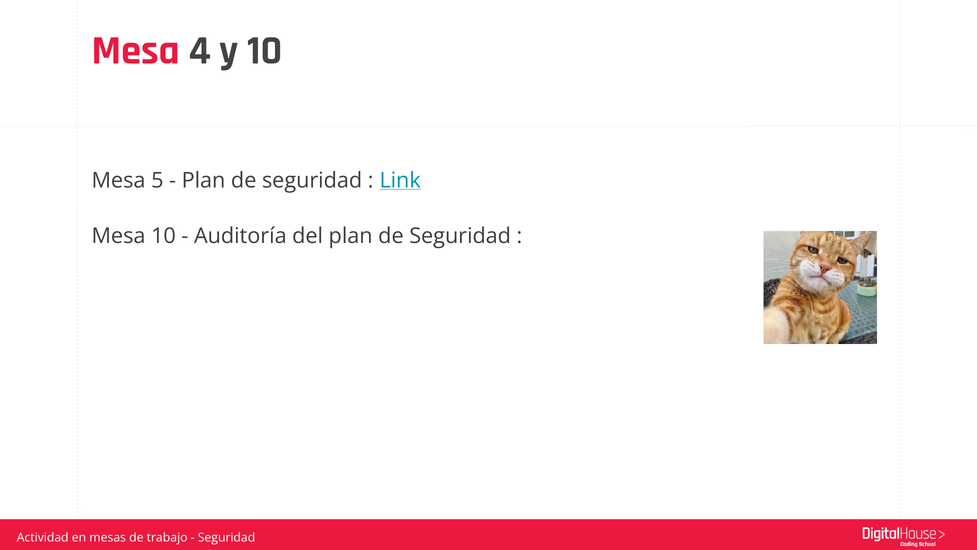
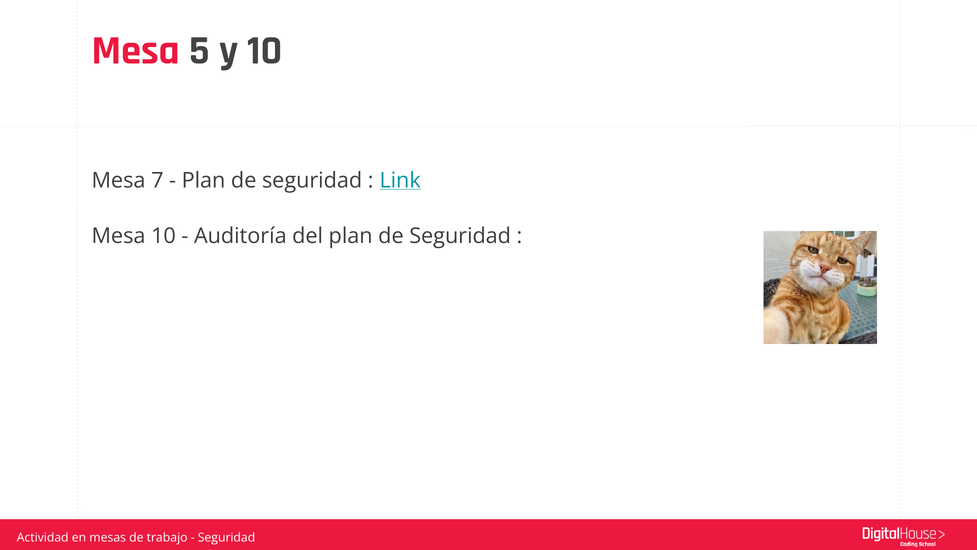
4: 4 -> 5 (200, 50)
5: 5 -> 7 (157, 181)
